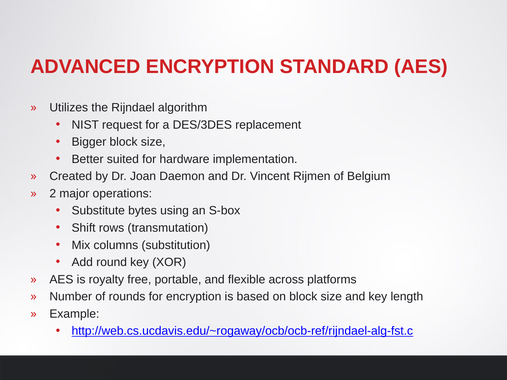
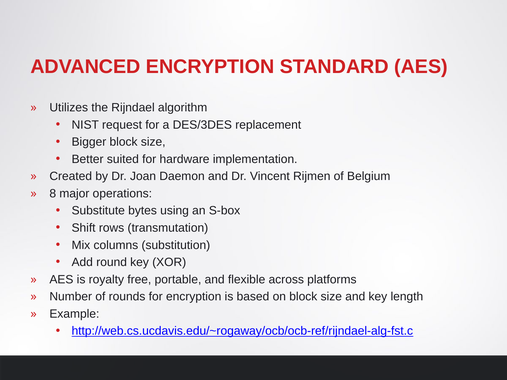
2: 2 -> 8 (53, 194)
